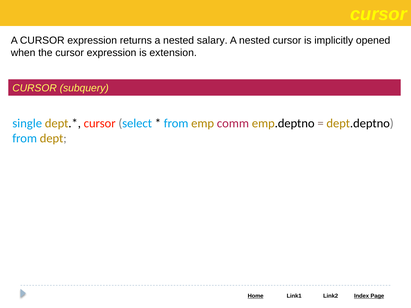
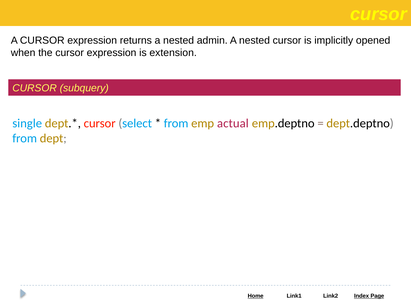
salary: salary -> admin (212, 40)
comm: comm -> actual (233, 123)
